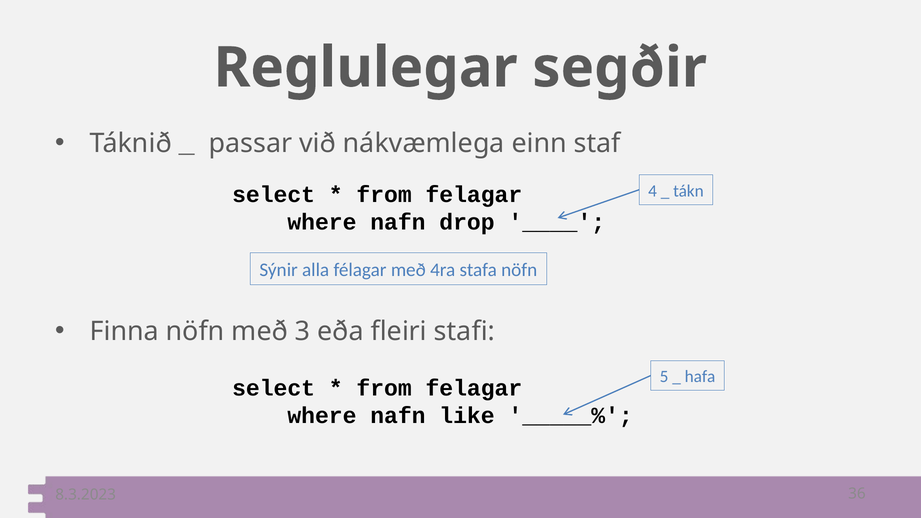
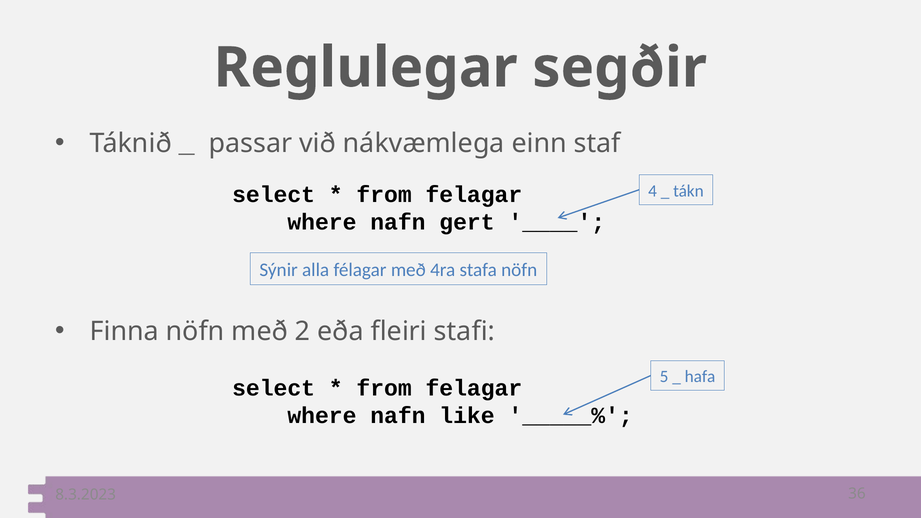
drop: drop -> gert (467, 222)
3: 3 -> 2 (303, 332)
